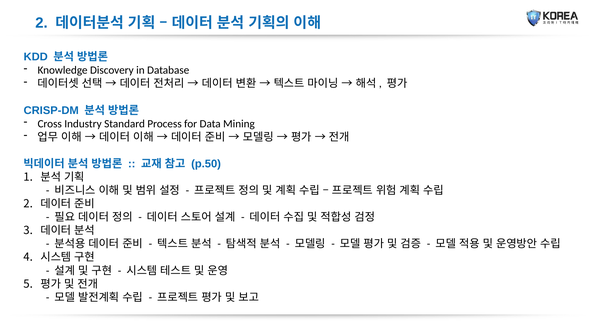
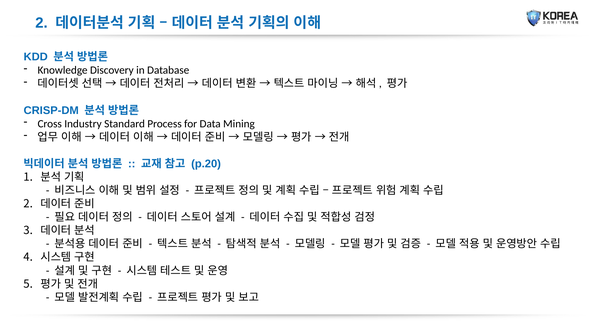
p.50: p.50 -> p.20 (206, 164)
